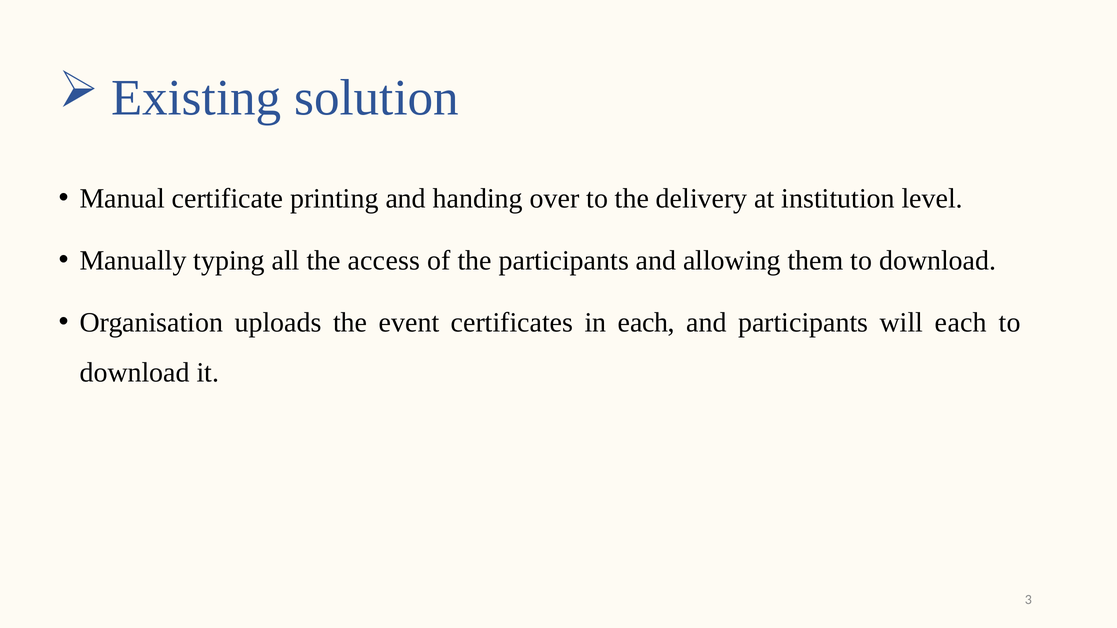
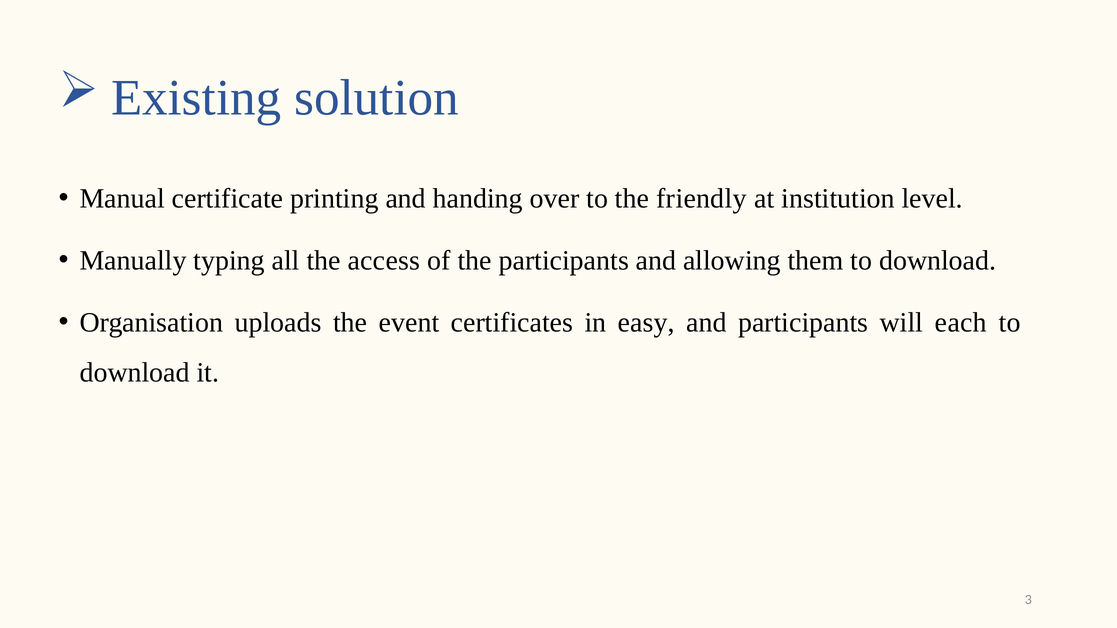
delivery: delivery -> friendly (702, 199)
in each: each -> easy (646, 323)
